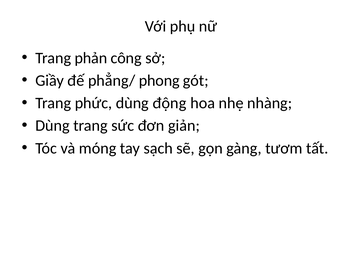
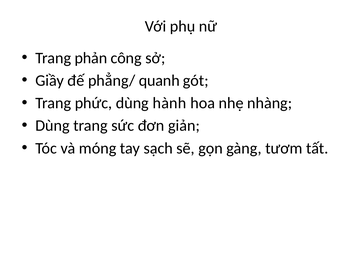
phong: phong -> quanh (159, 80)
động: động -> hành (169, 103)
